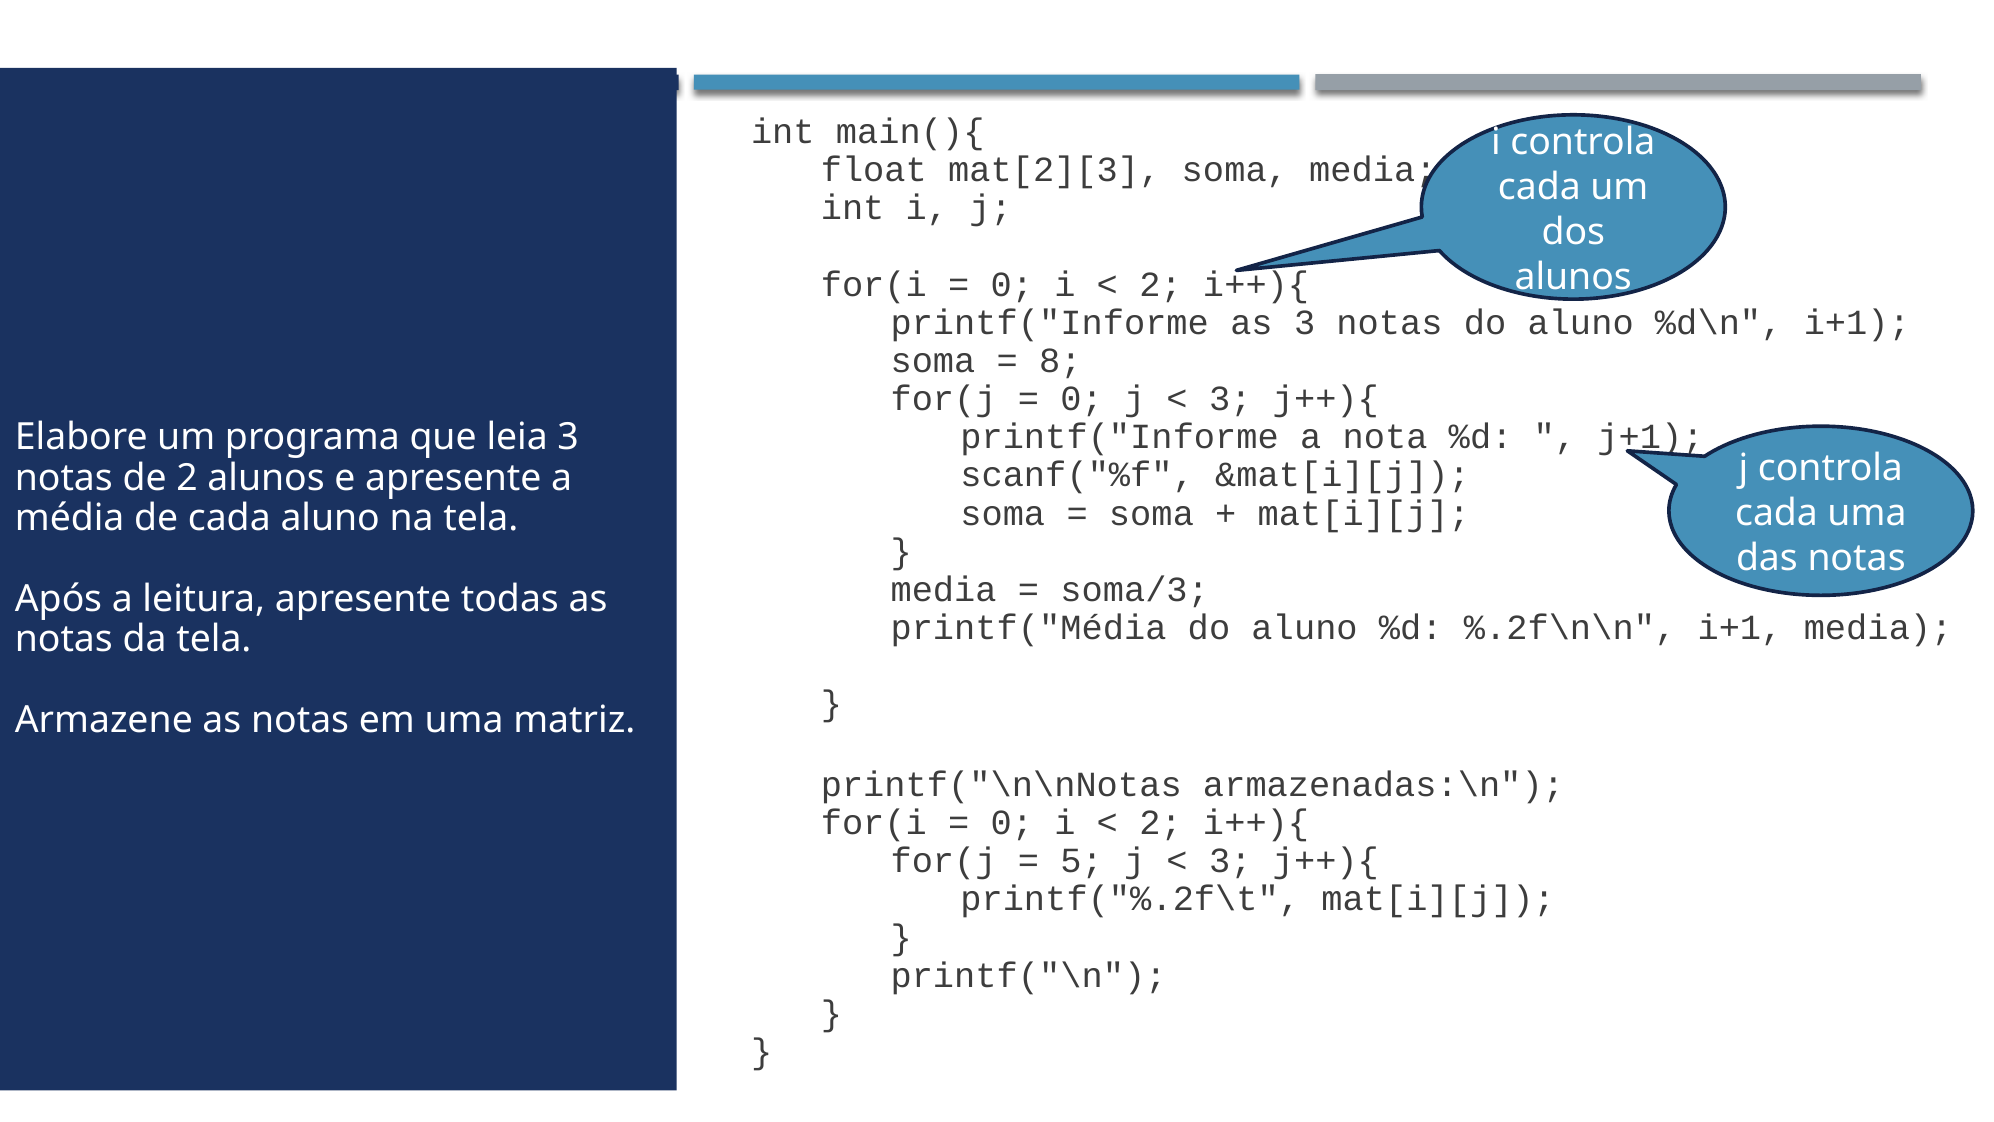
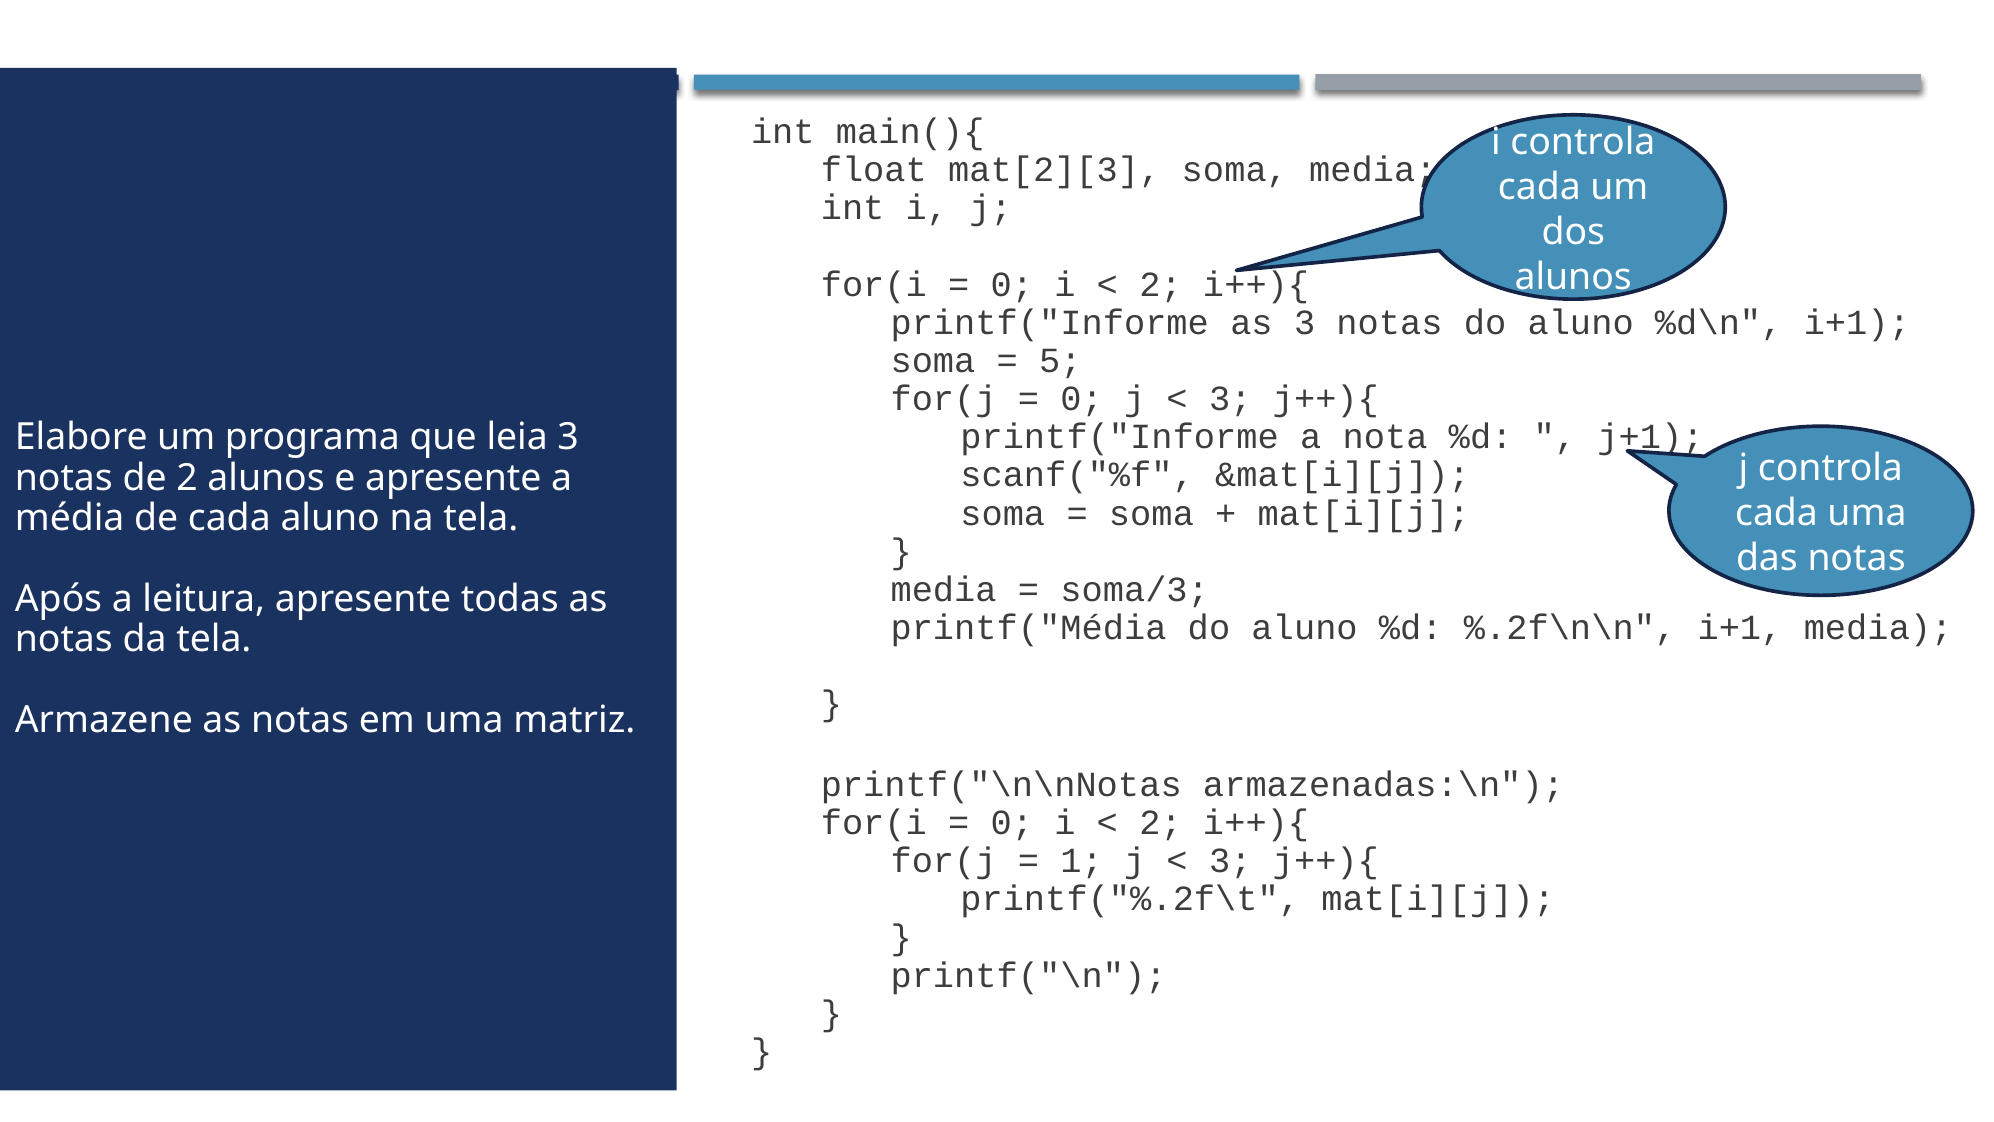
8: 8 -> 5 (1060, 361)
5: 5 -> 1 (1082, 861)
